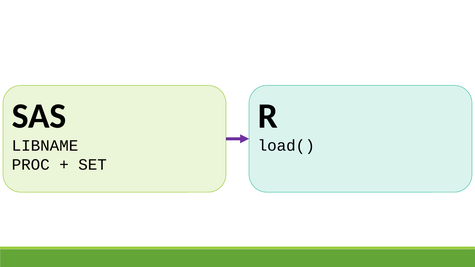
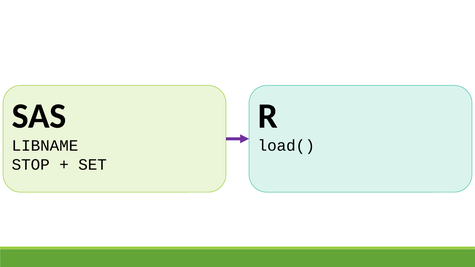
PROC: PROC -> STOP (31, 165)
